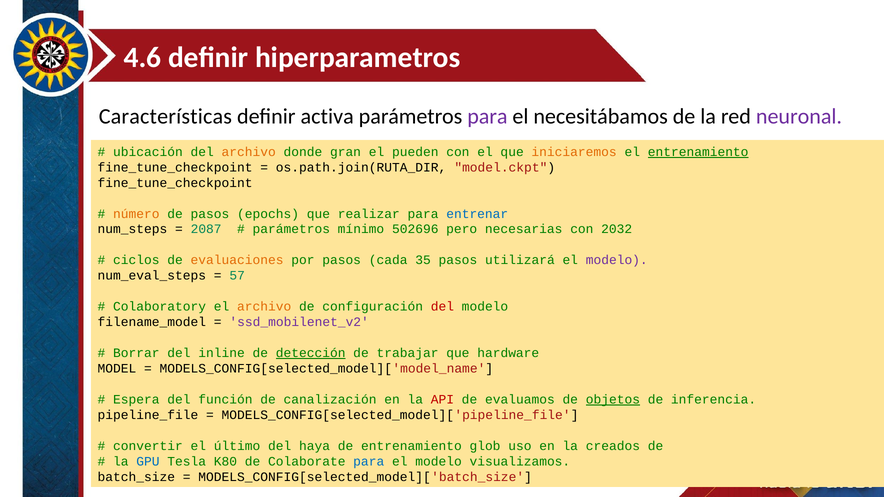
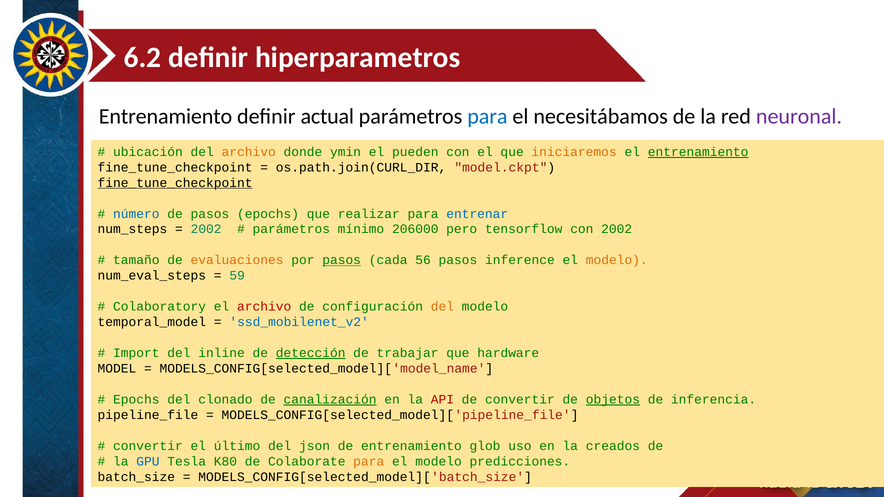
4.6: 4.6 -> 6.2 (142, 58)
Características: Características -> Entrenamiento (166, 117)
activa: activa -> actual (327, 117)
para colour: purple -> blue (487, 117)
gran: gran -> ymin (346, 152)
os.path.join(RUTA_DIR: os.path.join(RUTA_DIR -> os.path.join(CURL_DIR (361, 167)
fine_tune_checkpoint underline: none -> present (175, 183)
número colour: orange -> blue (136, 214)
2087: 2087 -> 2002 (206, 229)
502696: 502696 -> 206000 (415, 229)
necesarias: necesarias -> tensorflow (524, 229)
con 2032: 2032 -> 2002 (617, 229)
ciclos: ciclos -> tamaño (136, 260)
pasos underline: none -> present (342, 260)
35: 35 -> 56 (423, 260)
utilizará: utilizará -> inference (520, 260)
modelo colour: purple -> orange (617, 260)
57: 57 -> 59 (237, 276)
archivo colour: orange -> red (264, 307)
del colour: red -> orange (442, 307)
filename_model: filename_model -> temporal_model (152, 322)
ssd_mobilenet_v2 colour: purple -> blue (299, 322)
Borrar: Borrar -> Import (136, 353)
Espera: Espera -> Epochs (136, 400)
función: función -> clonado (225, 400)
canalización underline: none -> present (330, 400)
de evaluamos: evaluamos -> convertir (520, 400)
haya: haya -> json (315, 446)
para colour: blue -> orange (369, 462)
visualizamos: visualizamos -> predicciones (520, 462)
